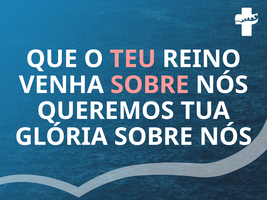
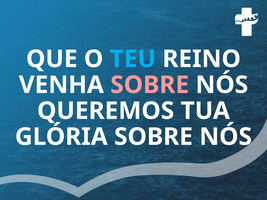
TEU colour: pink -> light blue (133, 59)
